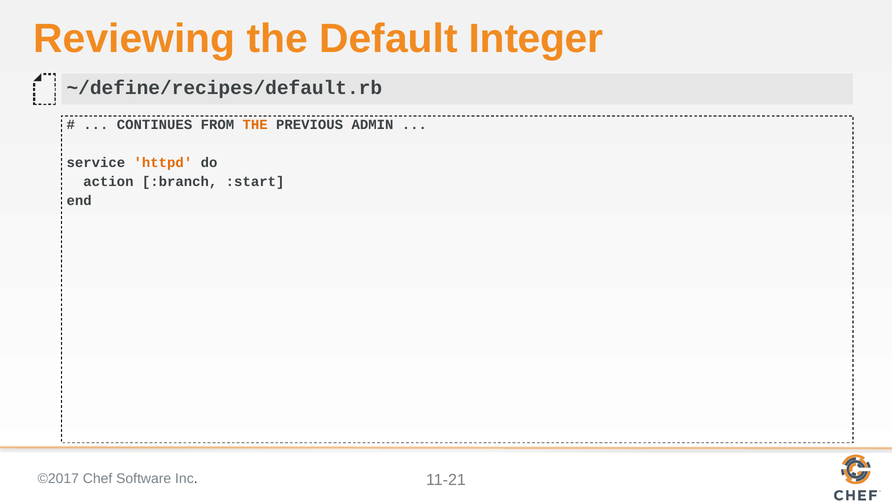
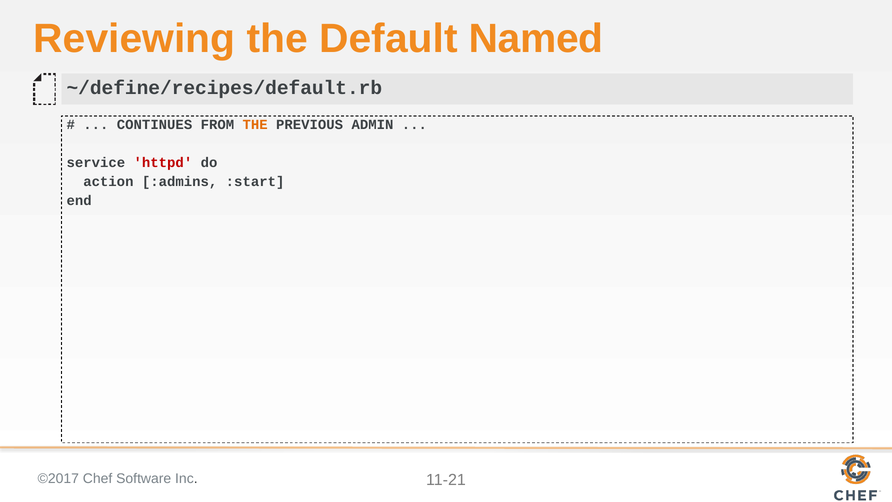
Integer: Integer -> Named (536, 39)
httpd colour: orange -> red (163, 163)
:branch: :branch -> :admins (180, 181)
